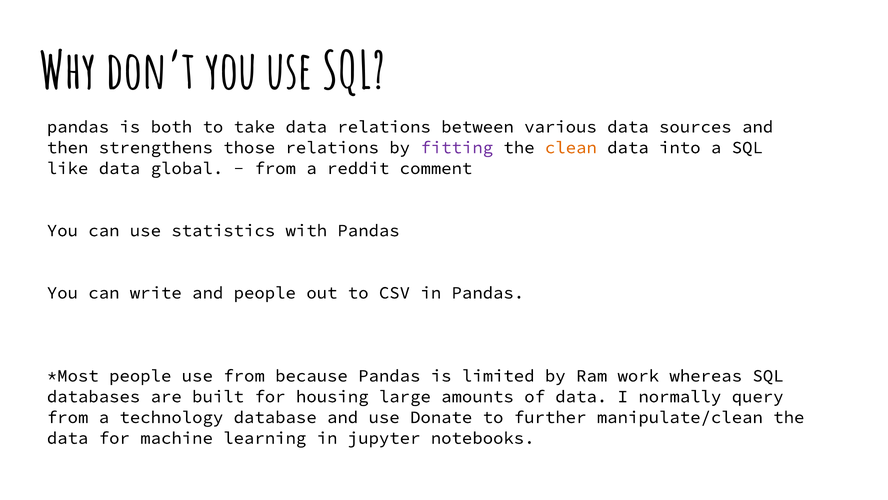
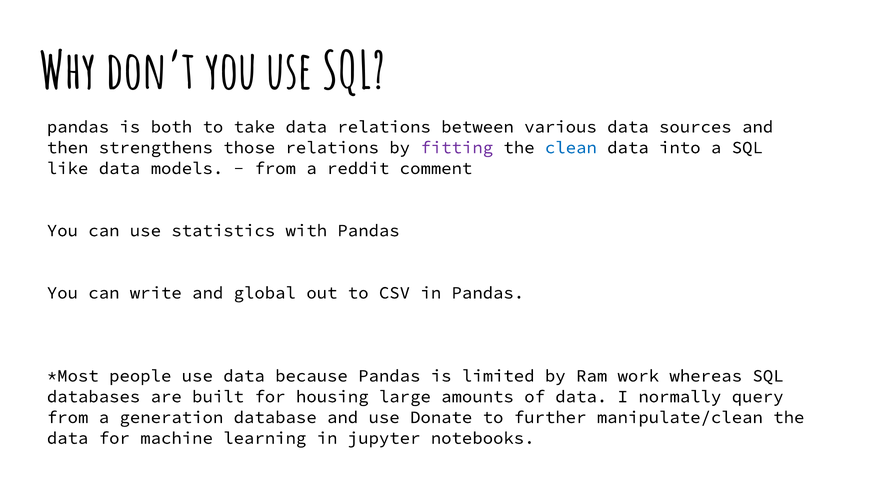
clean colour: orange -> blue (571, 147)
global: global -> models (187, 168)
and people: people -> global (265, 293)
use from: from -> data (244, 375)
technology: technology -> generation (171, 417)
